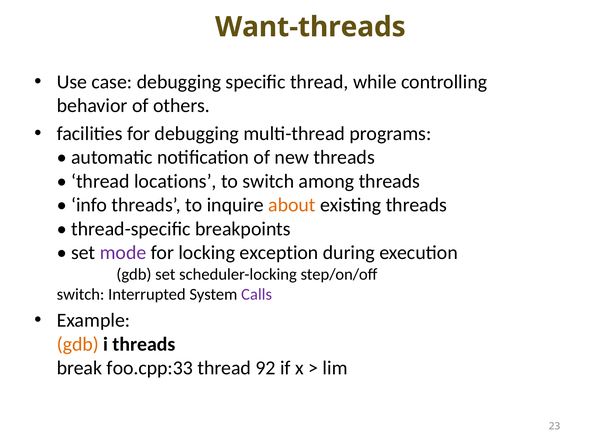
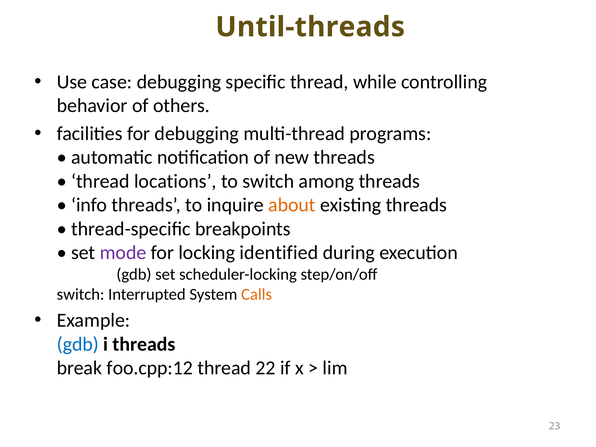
Want-threads: Want-threads -> Until-threads (310, 27)
exception: exception -> identified (279, 253)
Calls colour: purple -> orange (257, 294)
gdb colour: orange -> blue (78, 344)
foo.cpp:33: foo.cpp:33 -> foo.cpp:12 (150, 368)
92: 92 -> 22 (265, 368)
